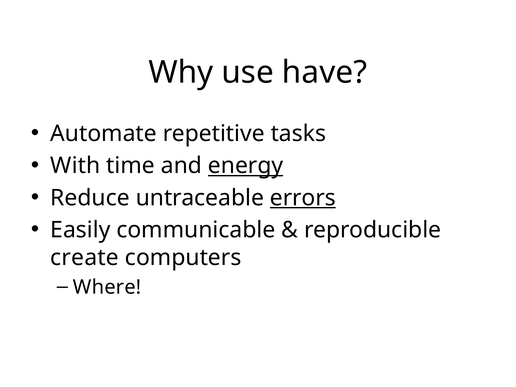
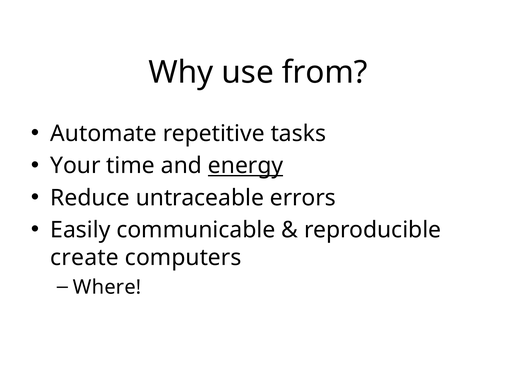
have: have -> from (325, 72)
With: With -> Your (75, 166)
errors underline: present -> none (303, 198)
